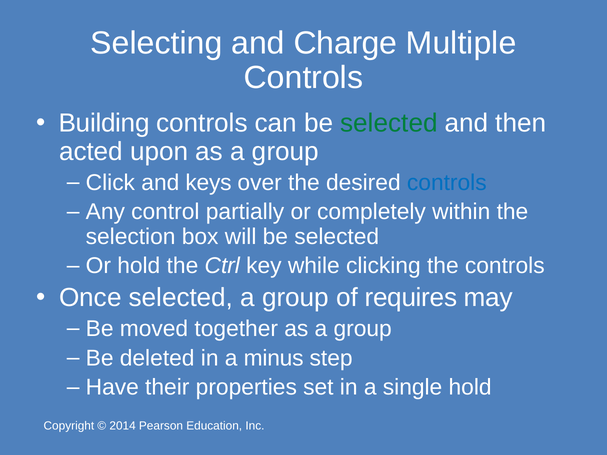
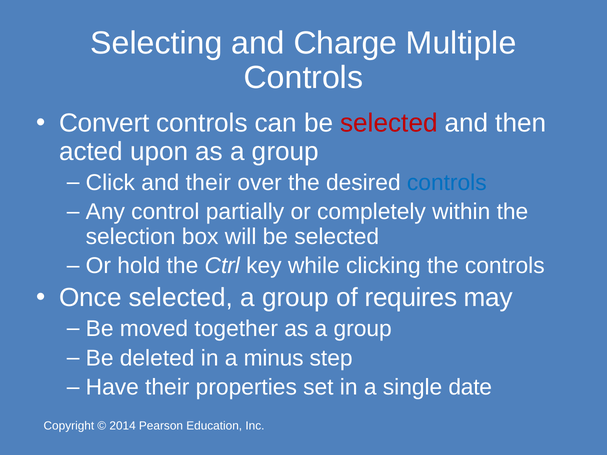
Building: Building -> Convert (104, 123)
selected colour: green -> red (389, 123)
and keys: keys -> their (208, 183)
single hold: hold -> date (470, 388)
